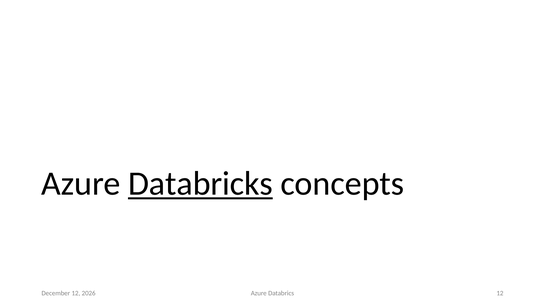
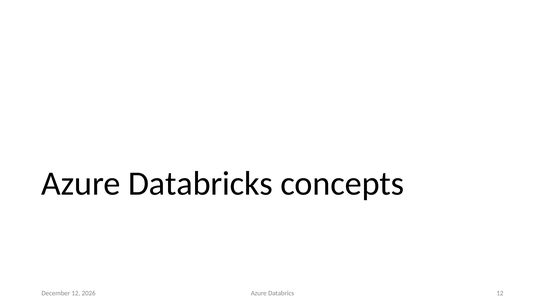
Databricks underline: present -> none (201, 183)
